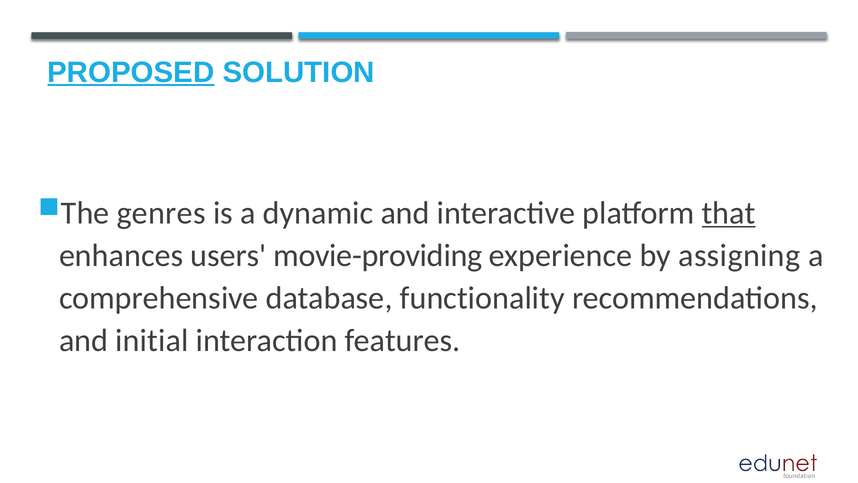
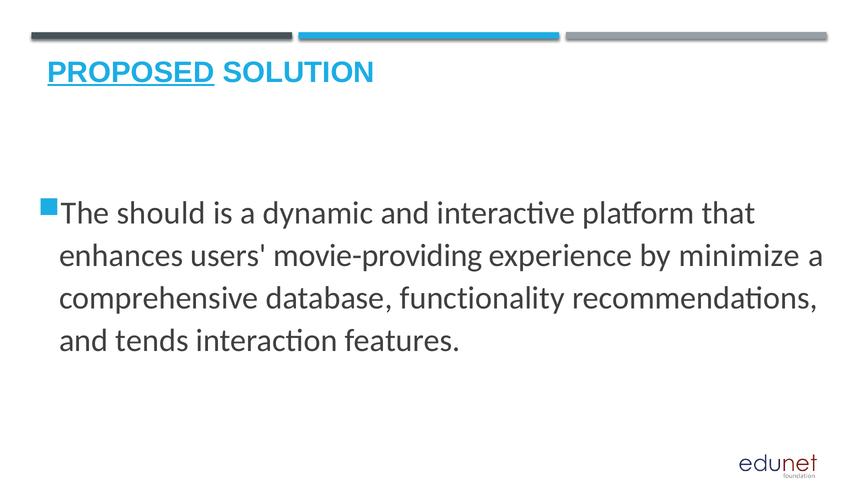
genres: genres -> should (161, 213)
that underline: present -> none (729, 213)
assigning: assigning -> minimize (739, 255)
initial: initial -> tends (152, 340)
